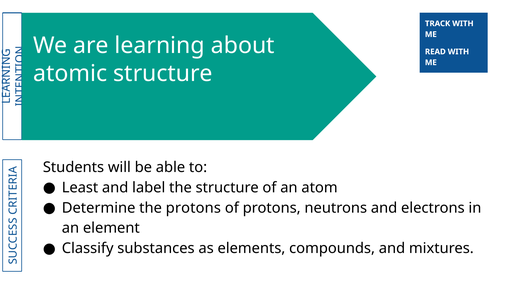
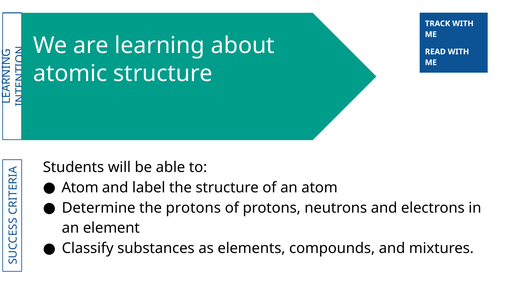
Least: Least -> Atom (80, 188)
